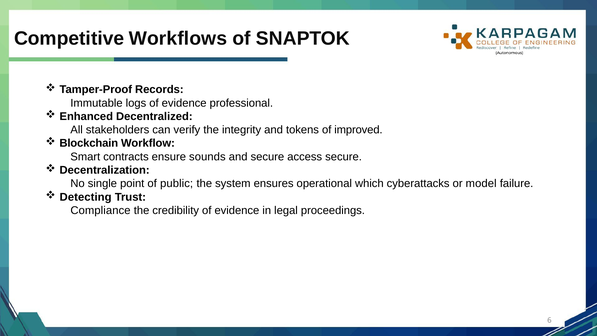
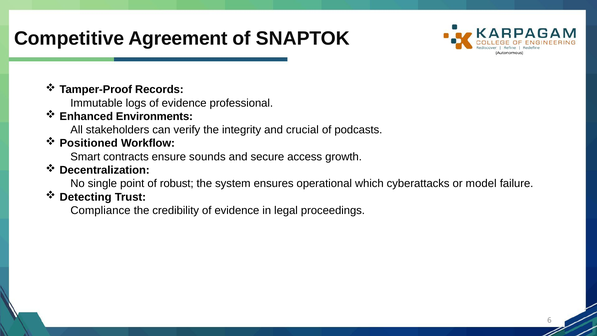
Workflows: Workflows -> Agreement (178, 39)
Decentralized: Decentralized -> Environments (154, 116)
tokens: tokens -> crucial (302, 130)
improved: improved -> podcasts (358, 130)
Blockchain: Blockchain -> Positioned (89, 143)
access secure: secure -> growth (344, 157)
public: public -> robust (177, 184)
